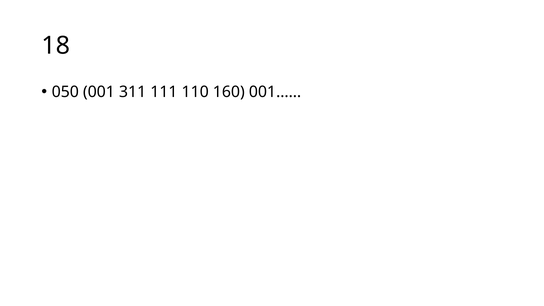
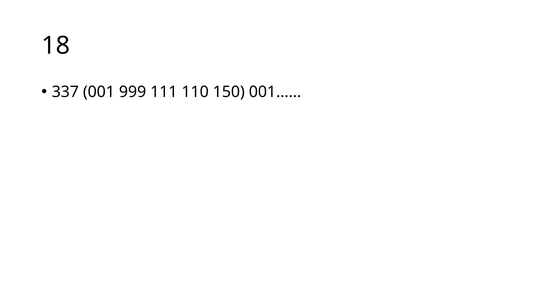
050: 050 -> 337 (65, 92)
311: 311 -> 999 (133, 92)
160: 160 -> 150 (229, 92)
